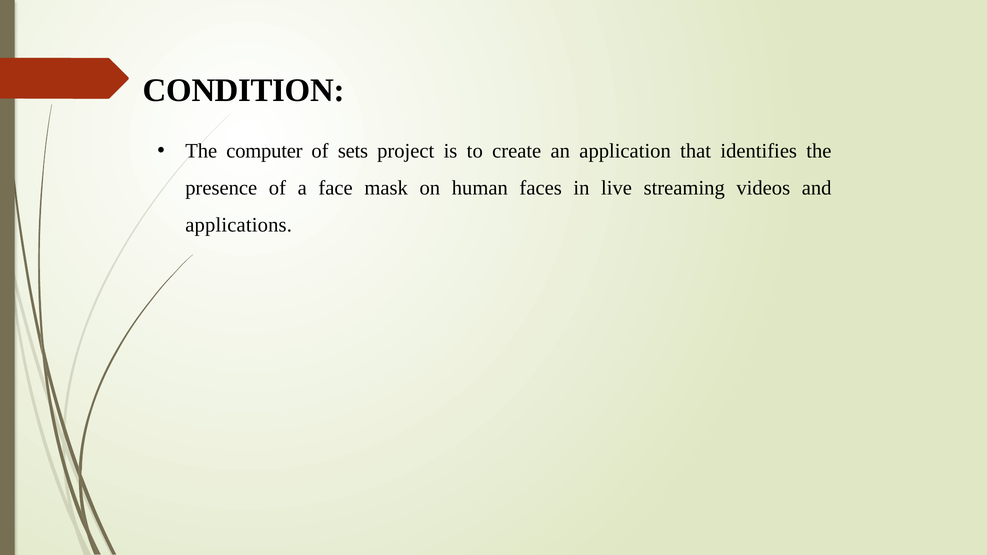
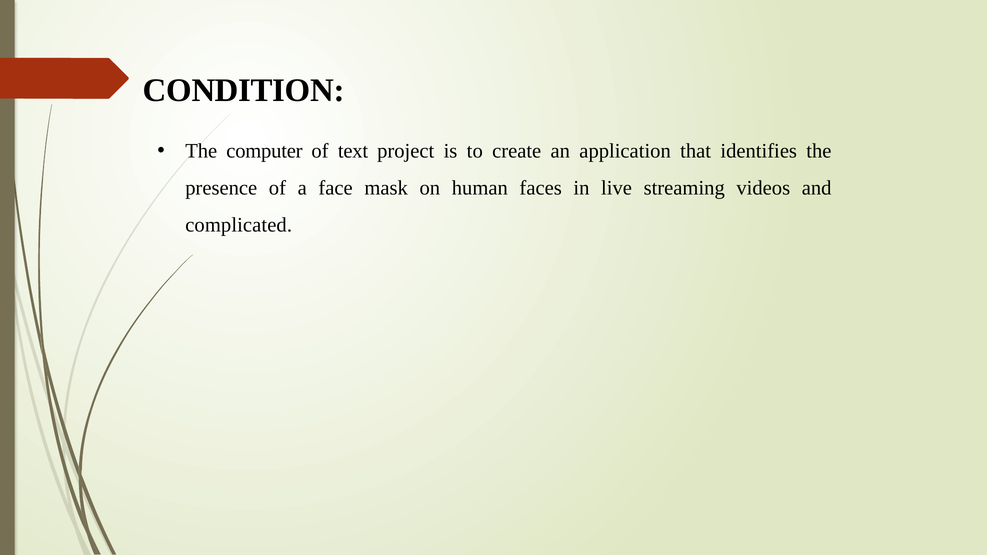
sets: sets -> text (353, 151)
applications: applications -> complicated (239, 225)
